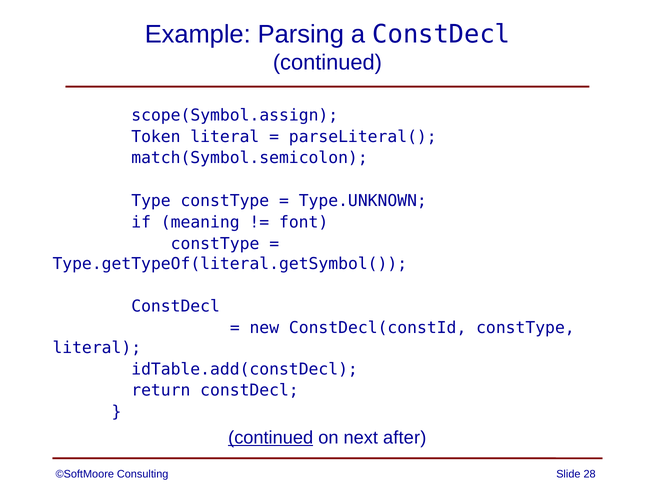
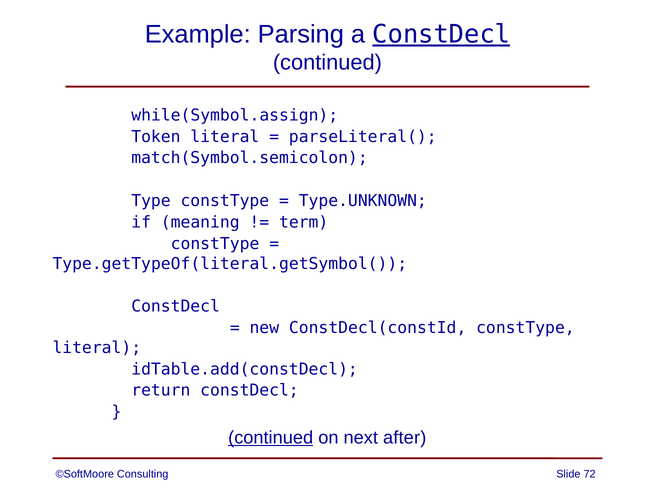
ConstDecl underline: none -> present (441, 35)
scope(Symbol.assign: scope(Symbol.assign -> while(Symbol.assign (235, 115)
font: font -> term (304, 223)
28: 28 -> 72 (590, 475)
